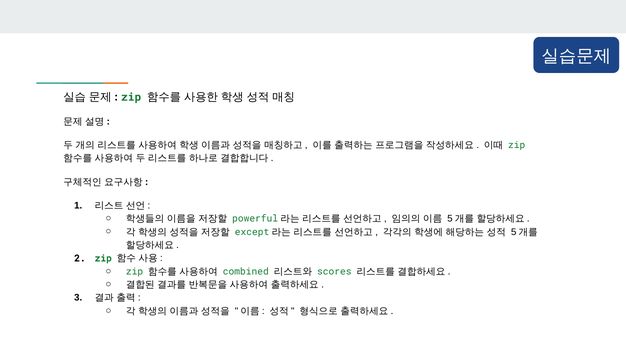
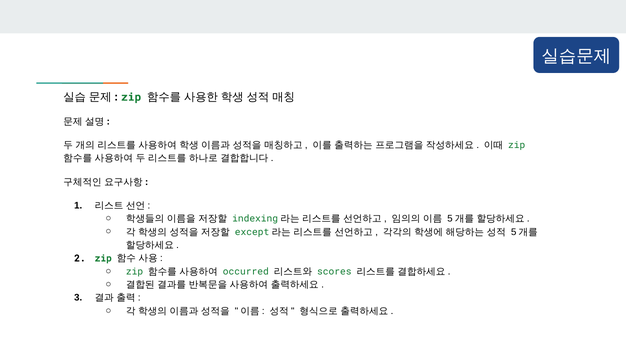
powerful: powerful -> indexing (255, 219)
combined: combined -> occurred (246, 272)
